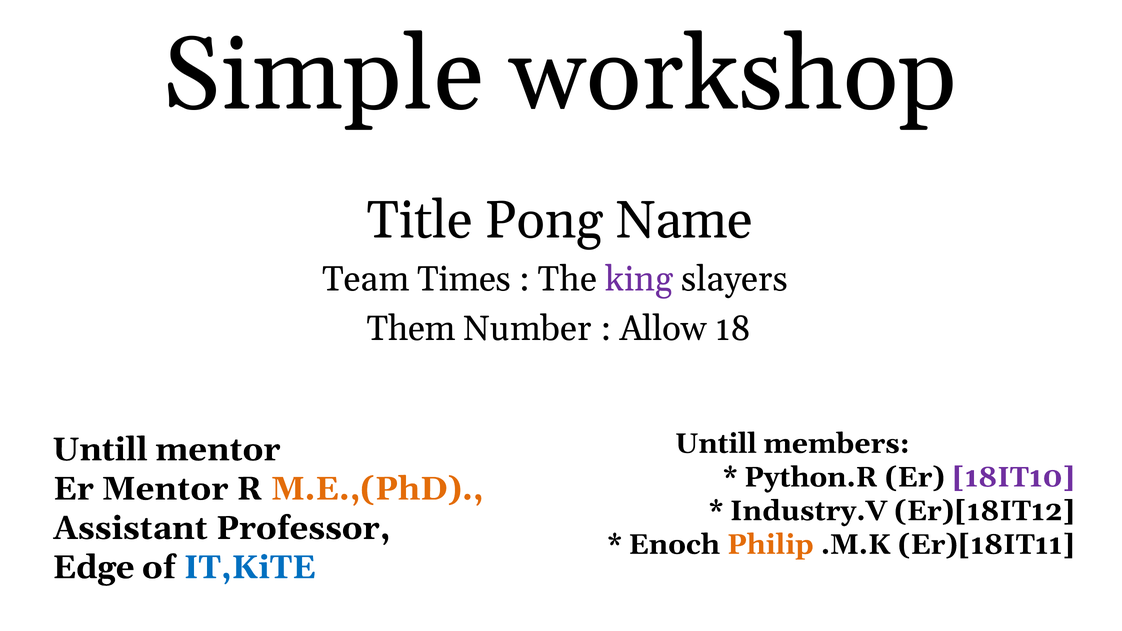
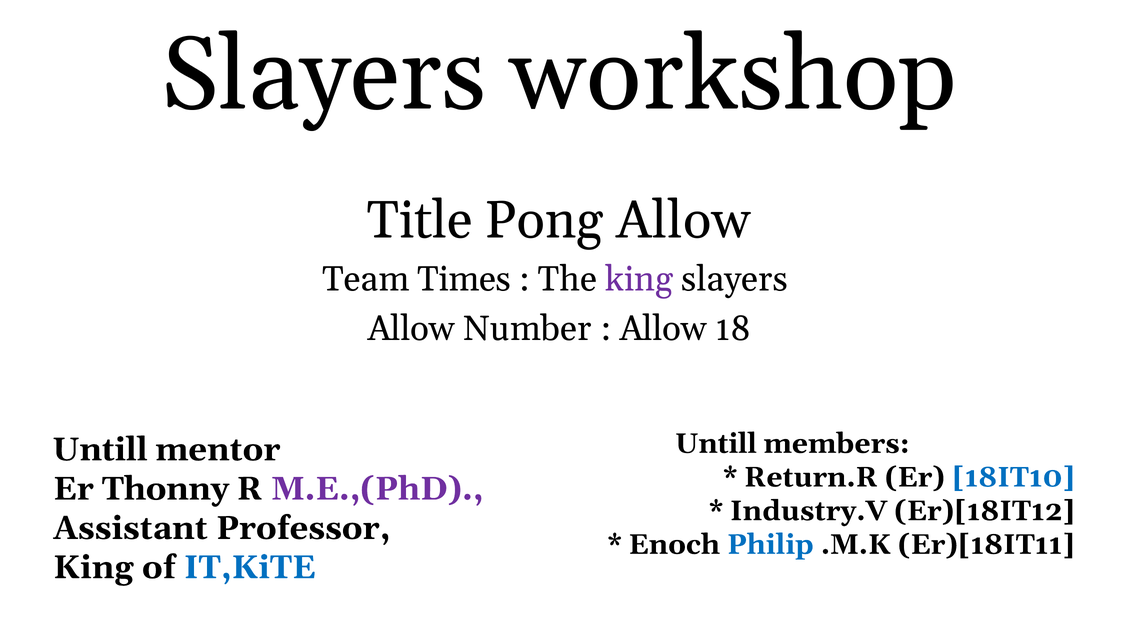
Simple: Simple -> Slayers (324, 75)
Pong Name: Name -> Allow (684, 220)
Them: Them -> Allow (411, 329)
Python.R: Python.R -> Return.R (811, 477)
18IT10 colour: purple -> blue (1013, 477)
Er Mentor: Mentor -> Thonny (165, 489)
M.E.,(PhD colour: orange -> purple (377, 489)
Philip colour: orange -> blue (770, 545)
Edge: Edge -> King (93, 567)
